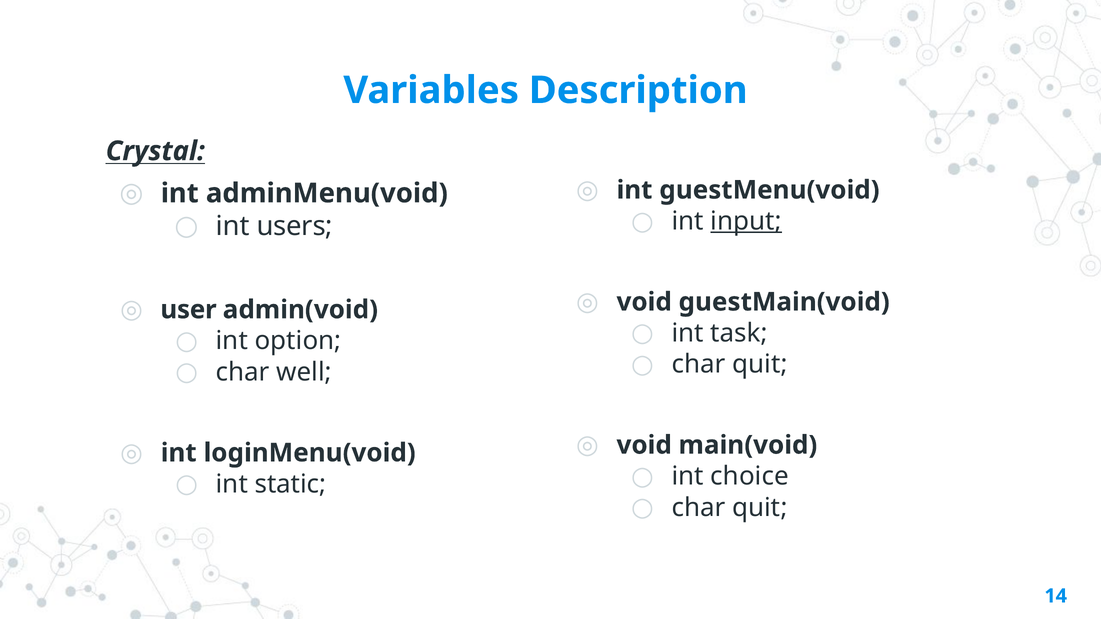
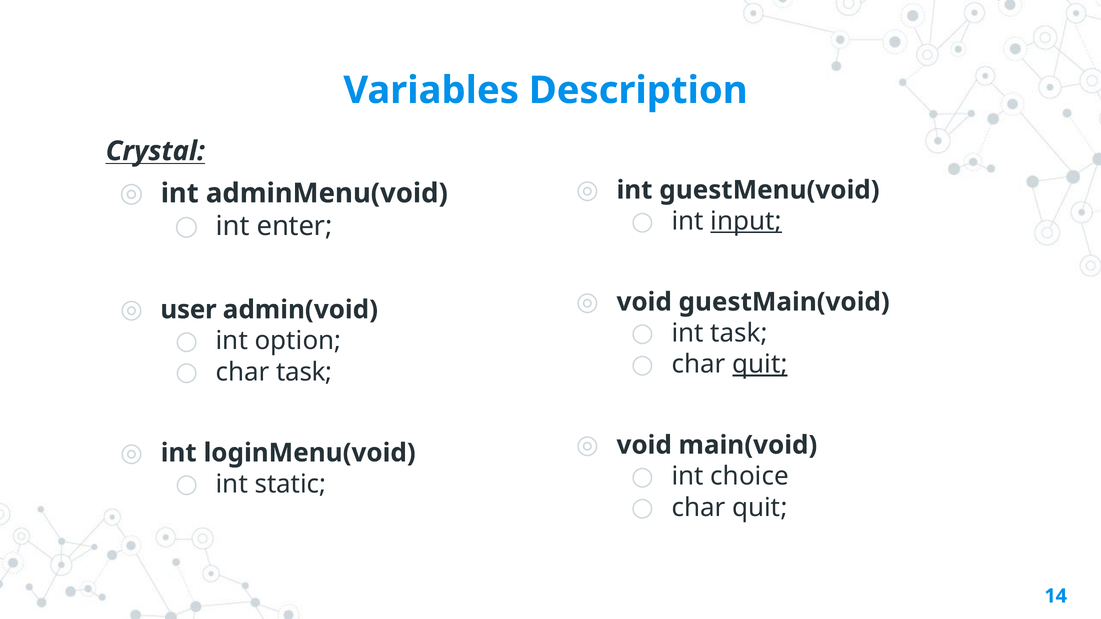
users: users -> enter (295, 226)
quit underline: none -> present (760, 365)
char well: well -> task (304, 372)
